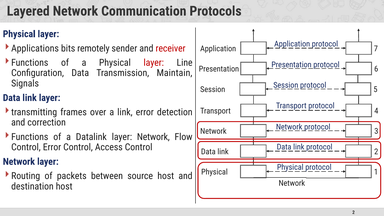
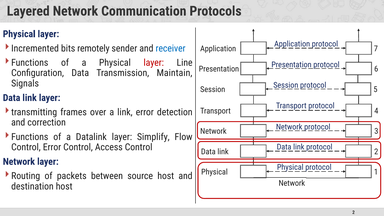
Applications: Applications -> Incremented (35, 48)
receiver colour: red -> blue (171, 48)
layer Network: Network -> Simplify (153, 137)
